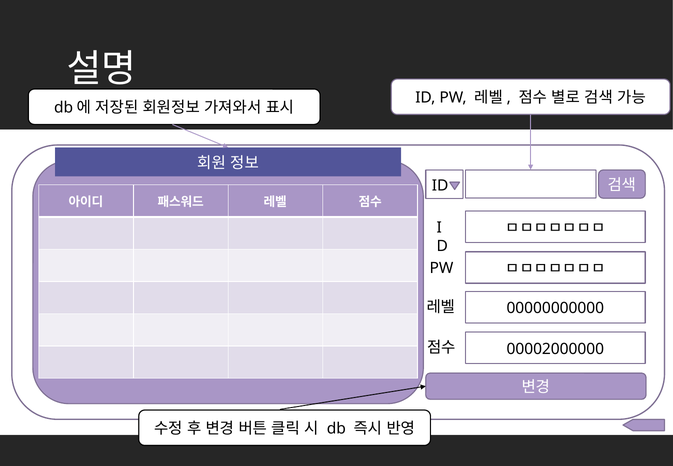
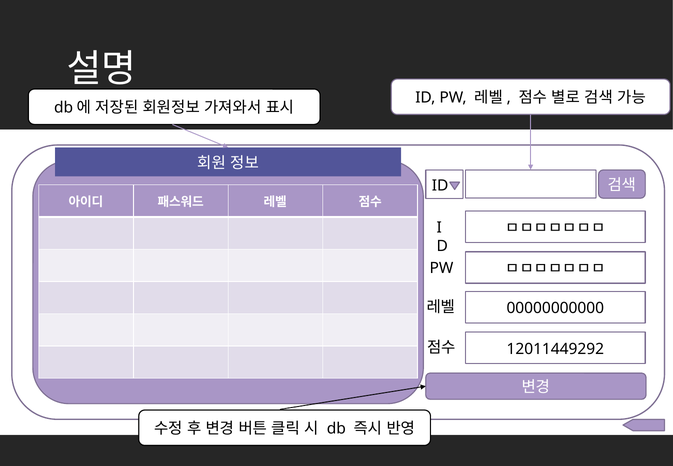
00002000000: 00002000000 -> 12011449292 (555, 349)
